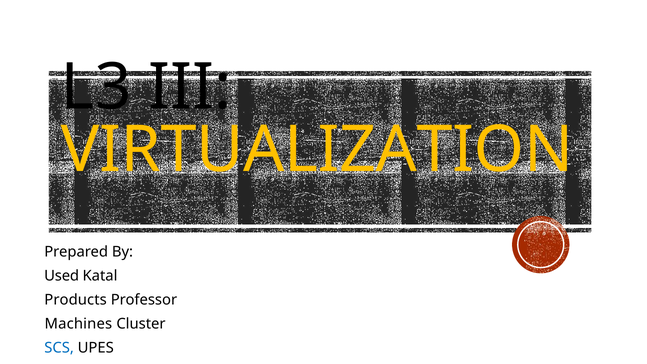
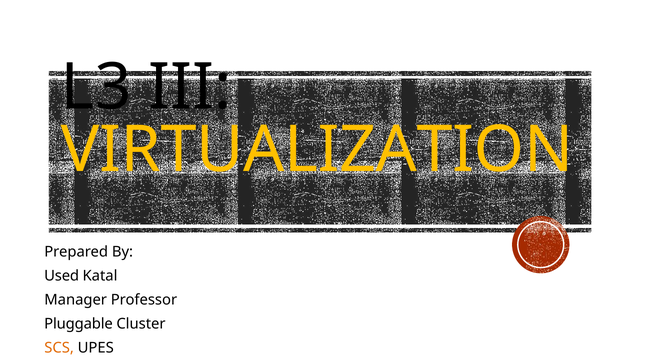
Products: Products -> Manager (76, 300)
Machines: Machines -> Pluggable (79, 324)
SCS colour: blue -> orange (59, 348)
